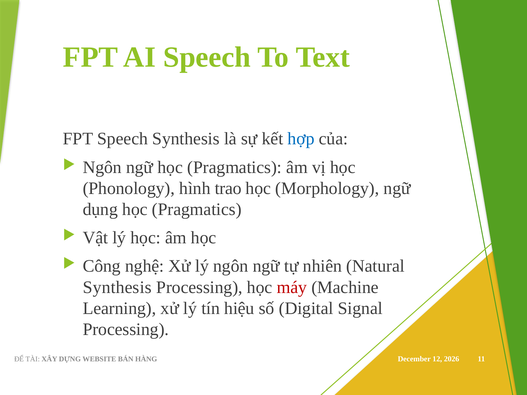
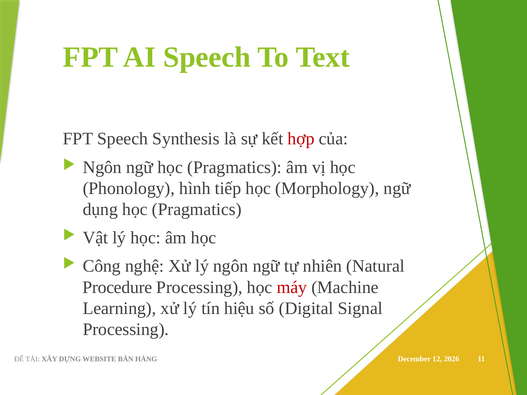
hợp colour: blue -> red (301, 139)
trao: trao -> tiếp (228, 188)
Synthesis: Synthesis -> Procedure (117, 287)
